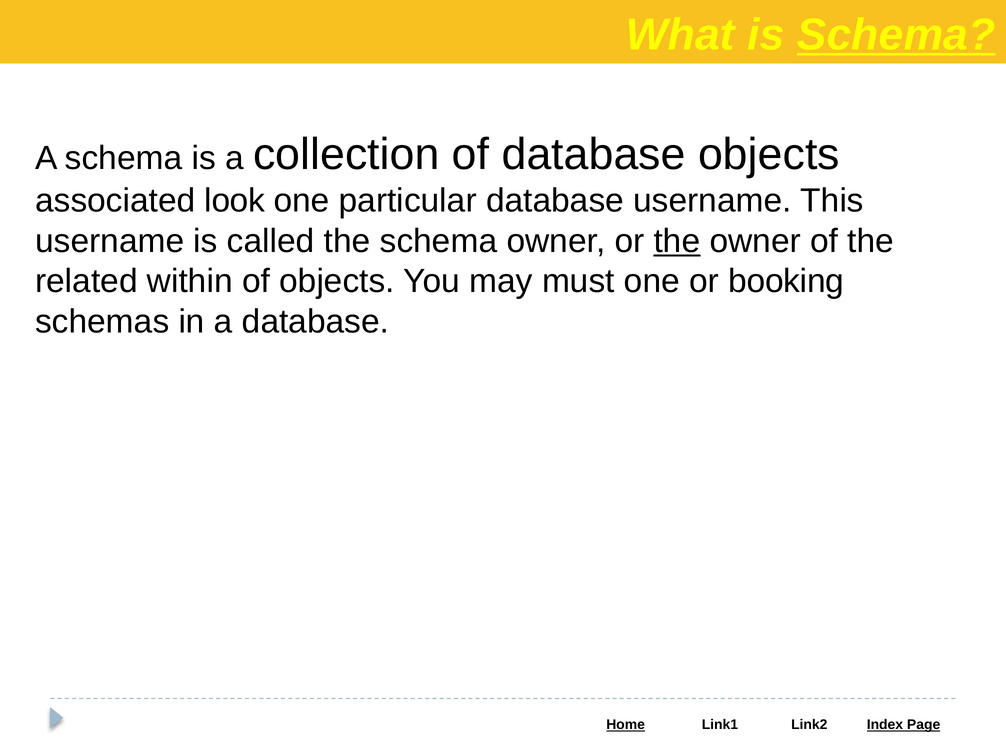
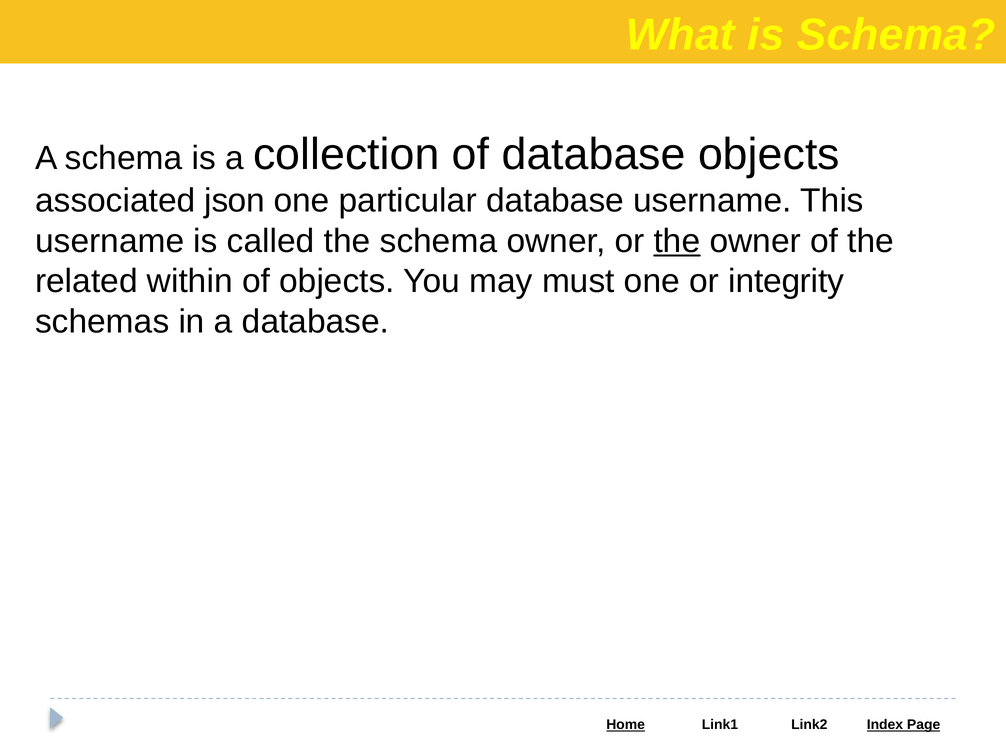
Schema underline: present -> none (896, 35)
look: look -> json (235, 201)
booking: booking -> integrity (786, 281)
